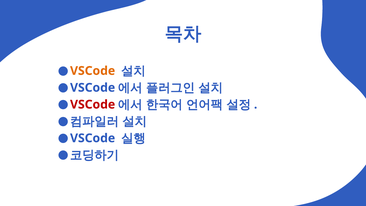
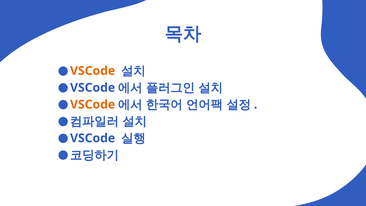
VSCode colour: red -> orange (93, 104)
